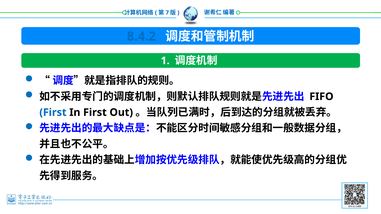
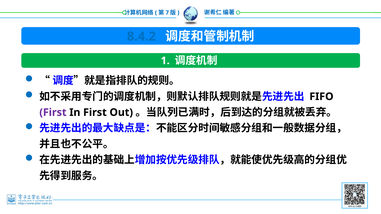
First colour: blue -> purple (53, 113)
